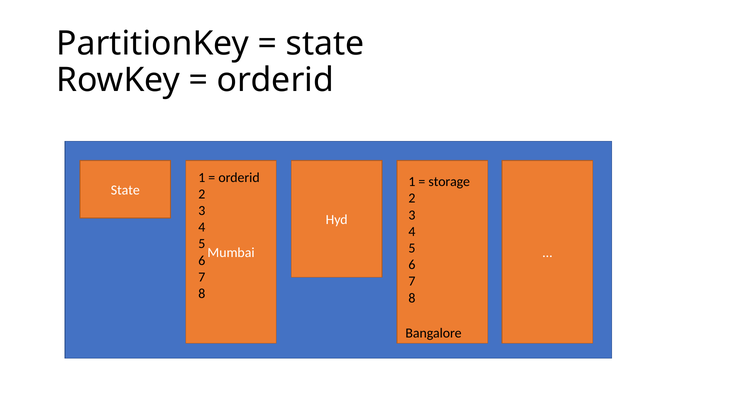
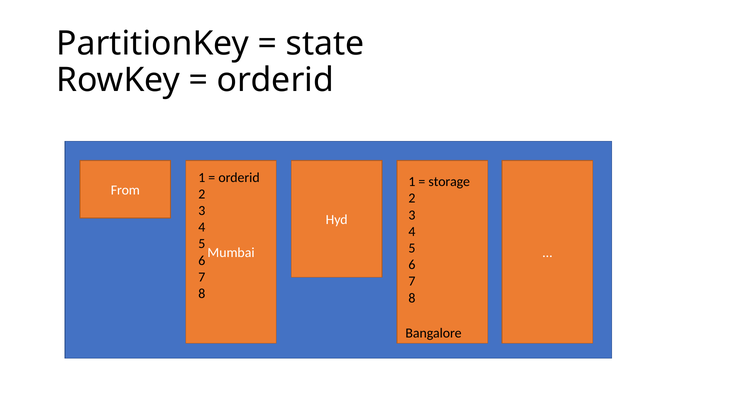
State: State -> From (125, 190)
